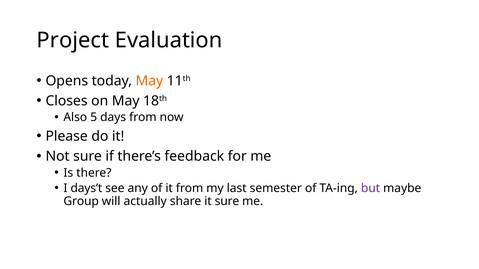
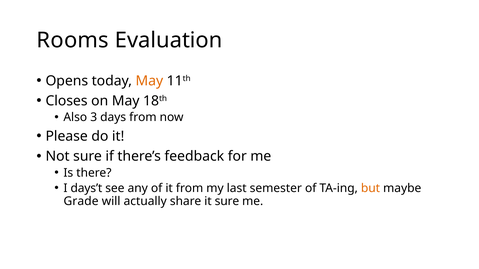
Project: Project -> Rooms (73, 40)
5: 5 -> 3 (94, 118)
but colour: purple -> orange (371, 188)
Group: Group -> Grade (81, 201)
